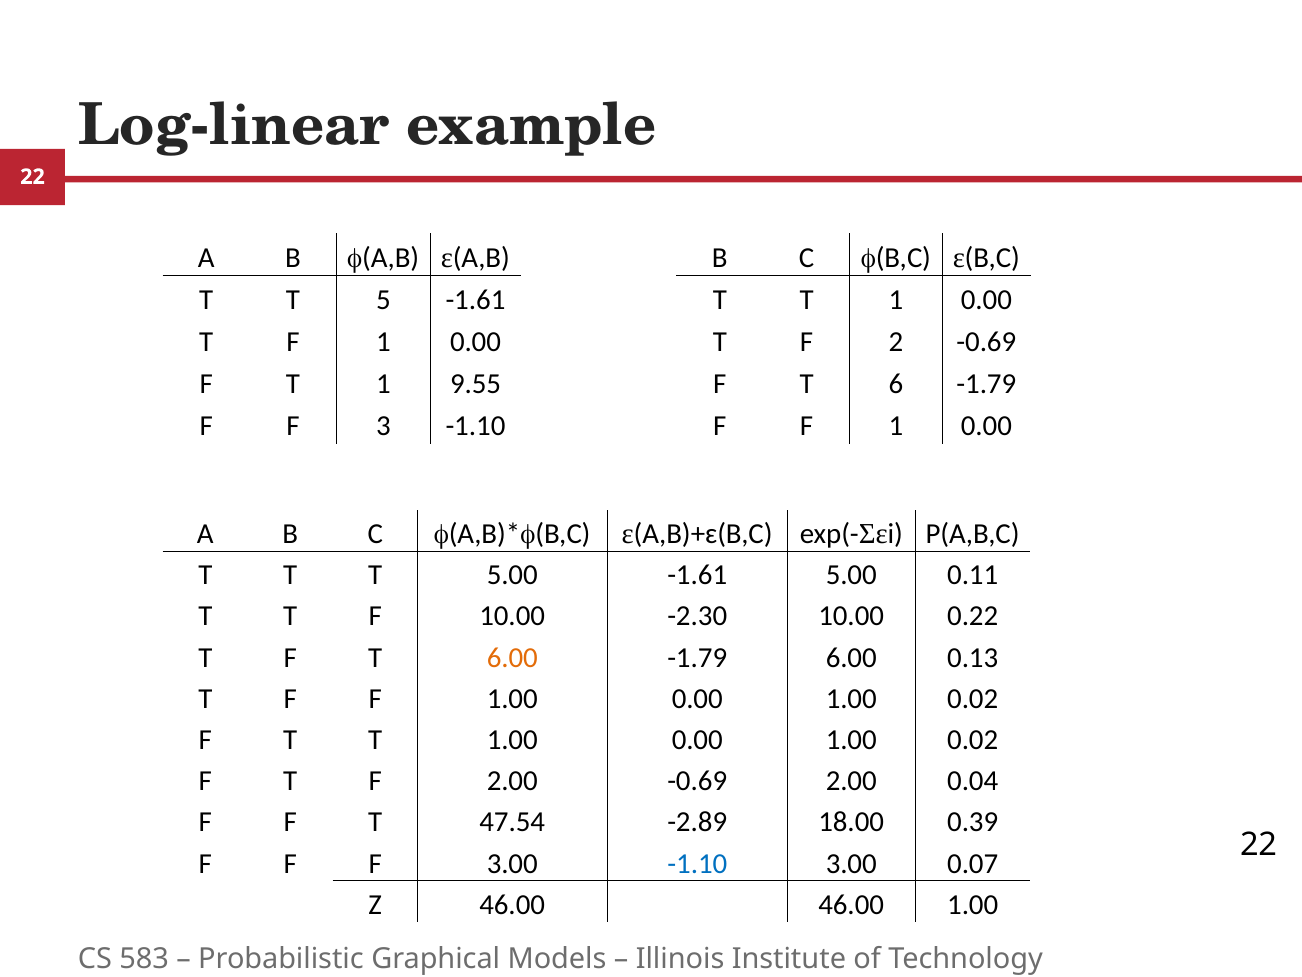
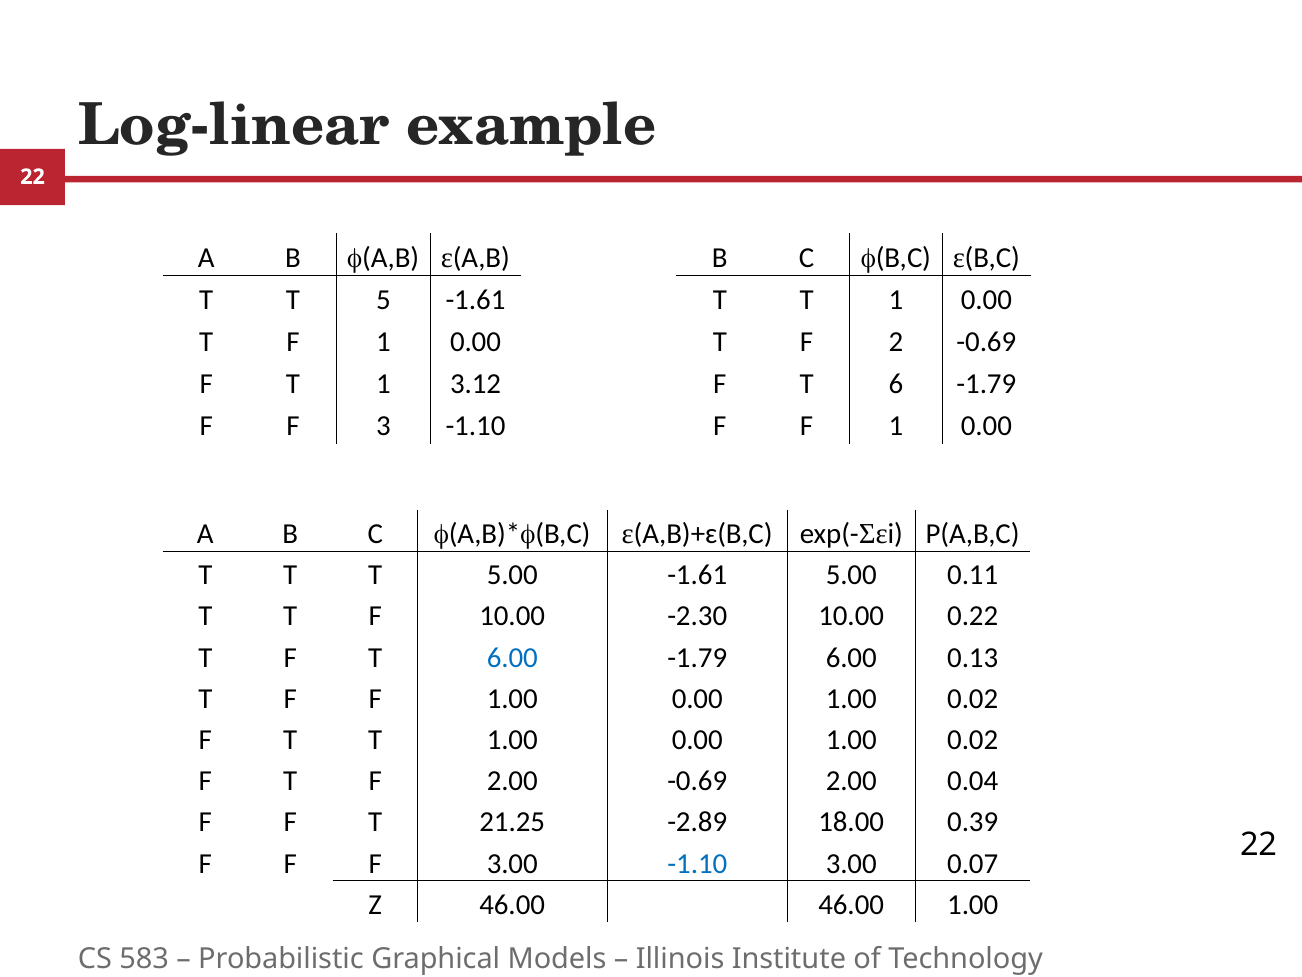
9.55: 9.55 -> 3.12 (476, 384)
6.00 colour: orange -> blue (512, 657)
47.54: 47.54 -> 21.25 (512, 822)
